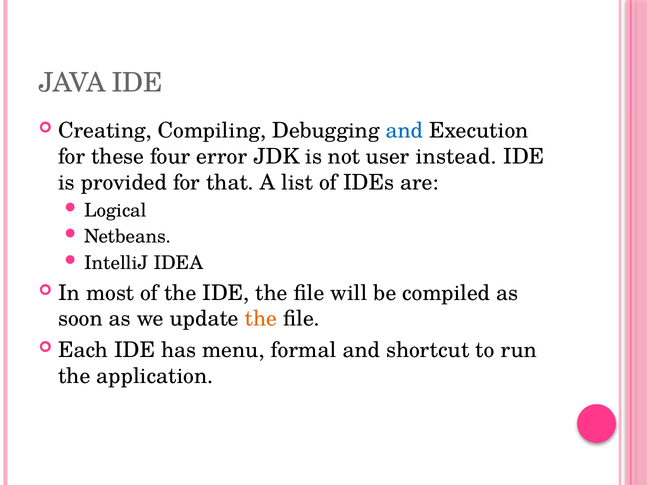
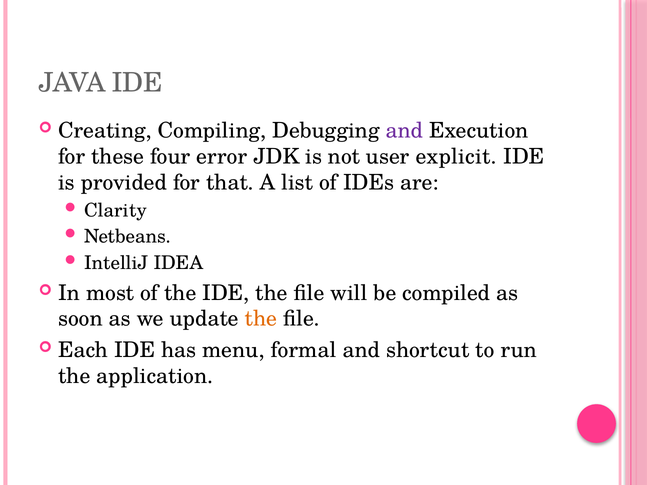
and colour: blue -> purple (404, 131)
instead: instead -> explicit (456, 157)
Logical: Logical -> Clarity (115, 210)
